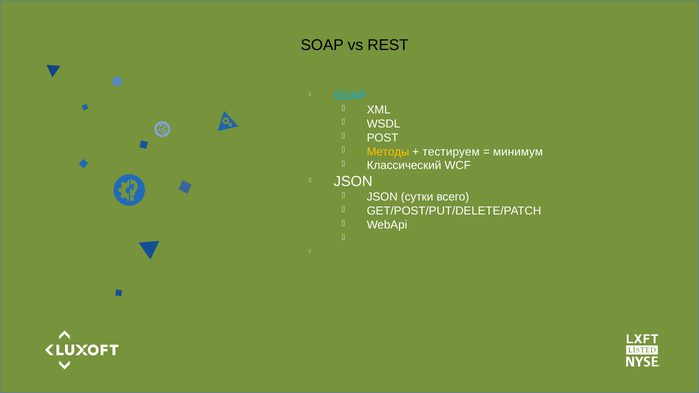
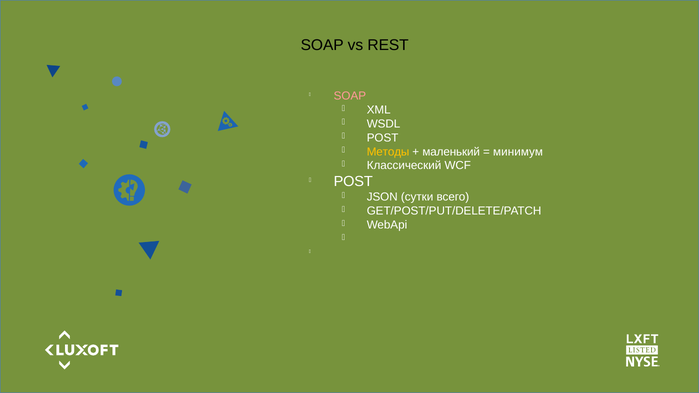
SOAP colour: light blue -> pink (350, 96)
тестируем: тестируем -> маленький (451, 152)
JSON: JSON -> POST (353, 182)
